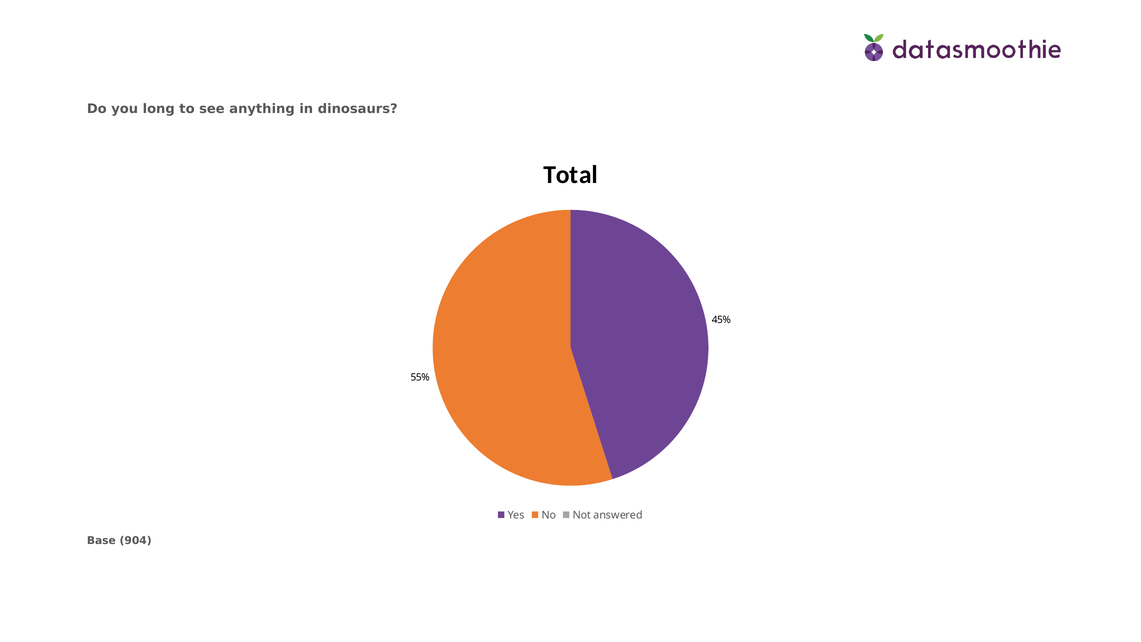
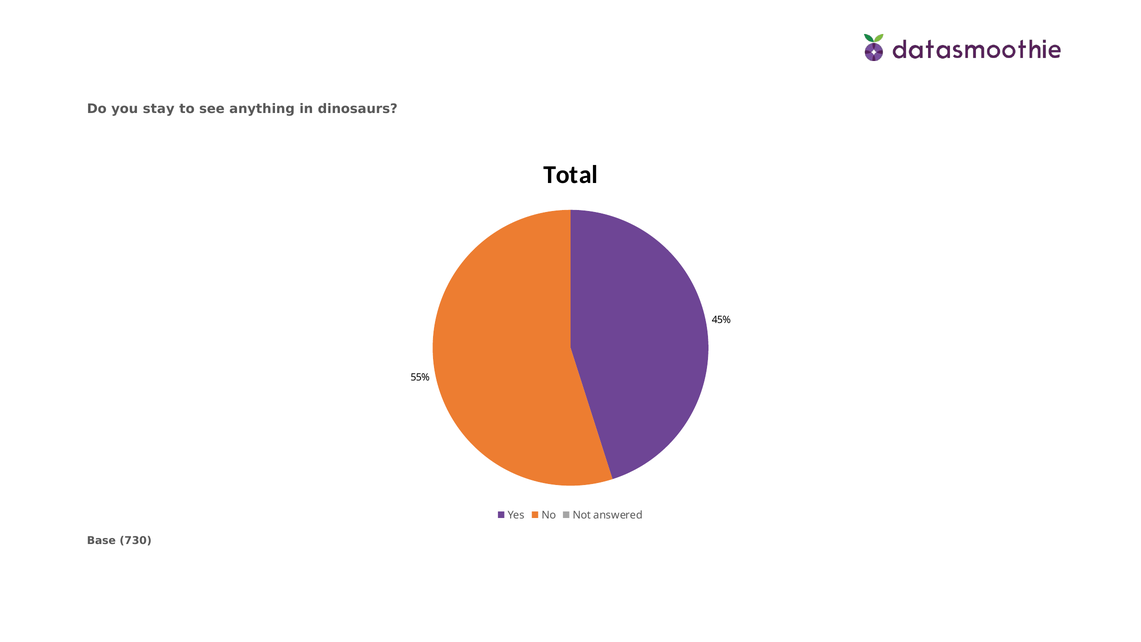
long: long -> stay (159, 109)
904: 904 -> 730 (136, 540)
